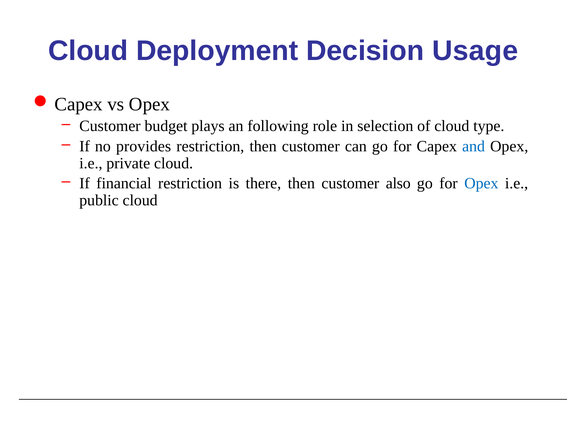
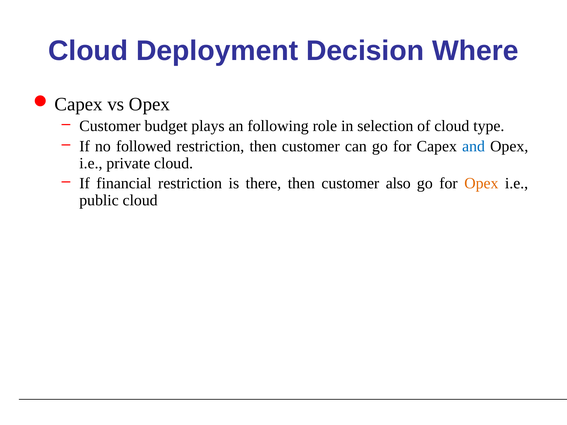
Usage: Usage -> Where (475, 51)
provides: provides -> followed (144, 146)
Opex colour: blue -> orange (481, 183)
